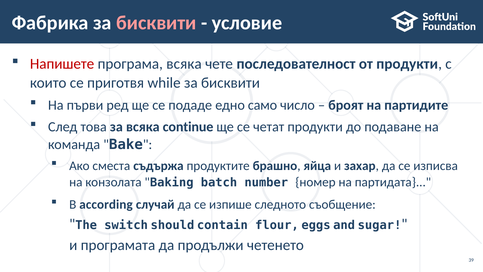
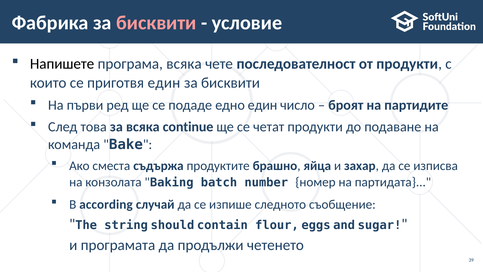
Напишете colour: red -> black (62, 64)
приготвя while: while -> един (164, 83)
едно само: само -> един (263, 105)
switch: switch -> string (126, 225)
